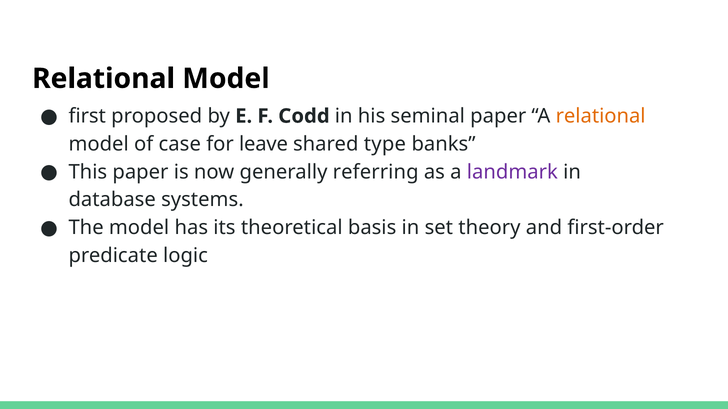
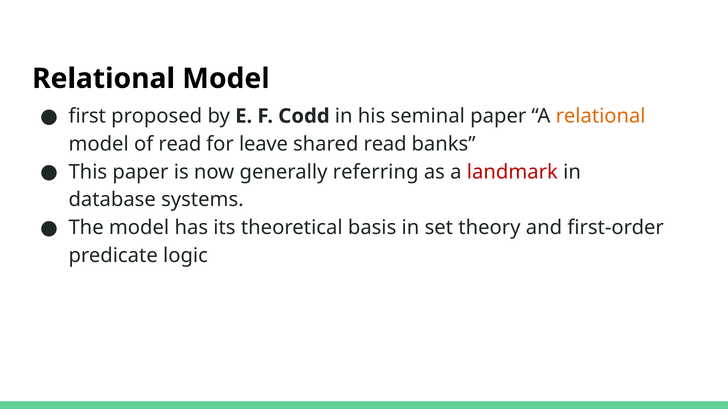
of case: case -> read (180, 144)
shared type: type -> read (385, 144)
landmark colour: purple -> red (512, 172)
